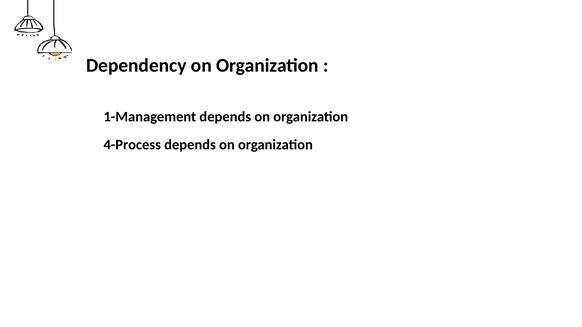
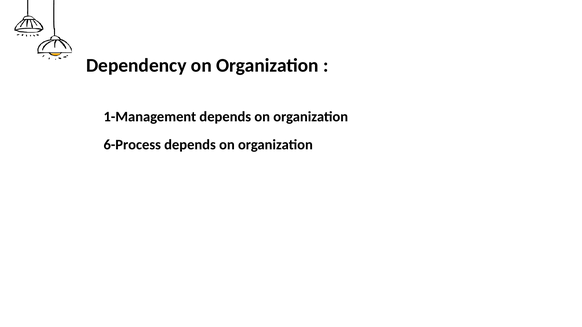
4-Process: 4-Process -> 6-Process (132, 145)
